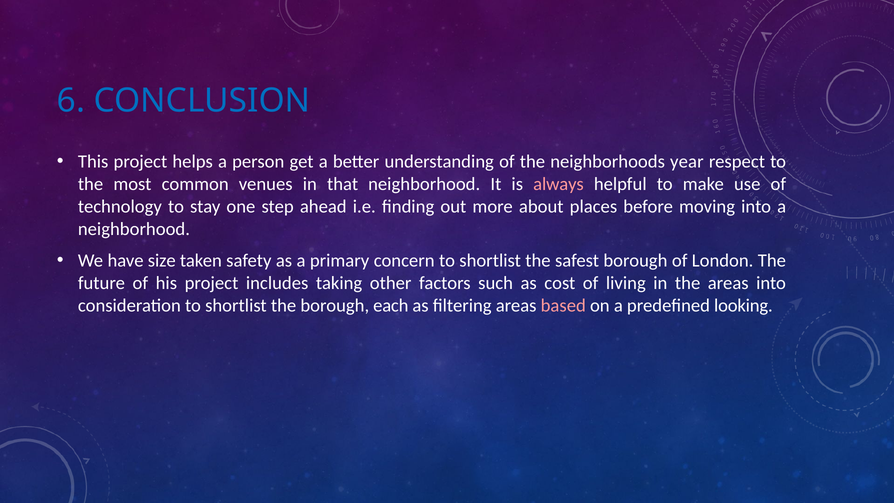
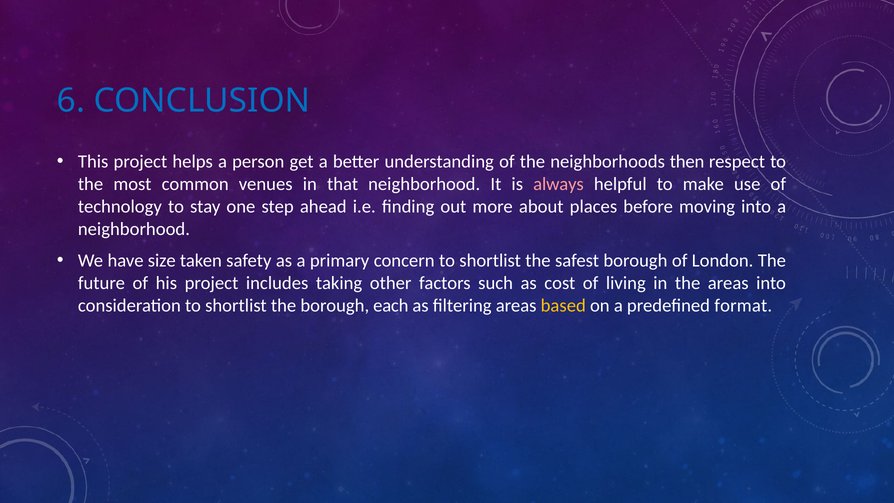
year: year -> then (687, 162)
based colour: pink -> yellow (563, 305)
looking: looking -> format (743, 305)
